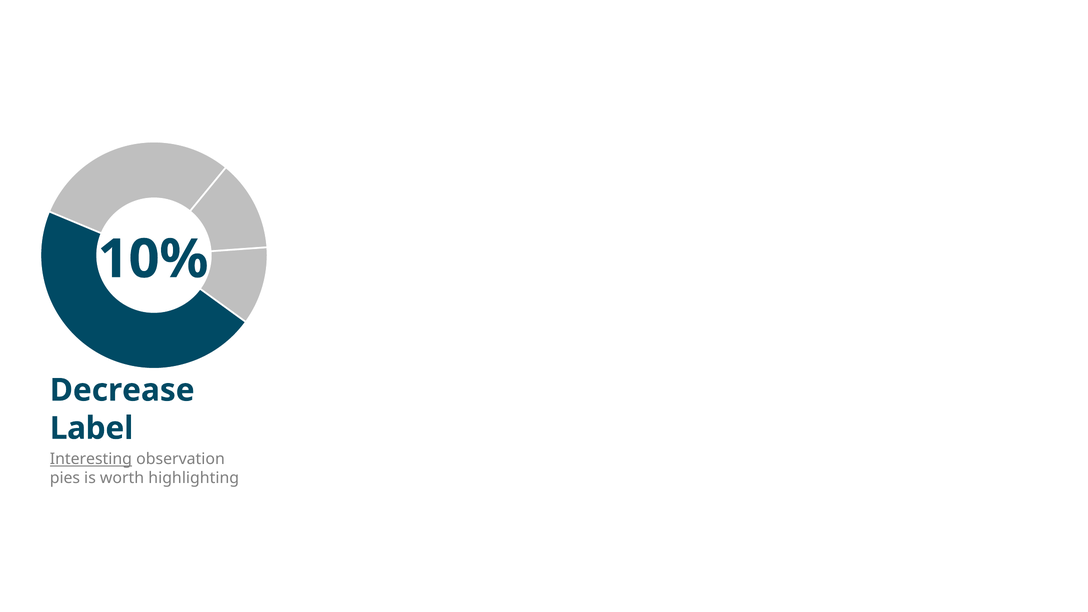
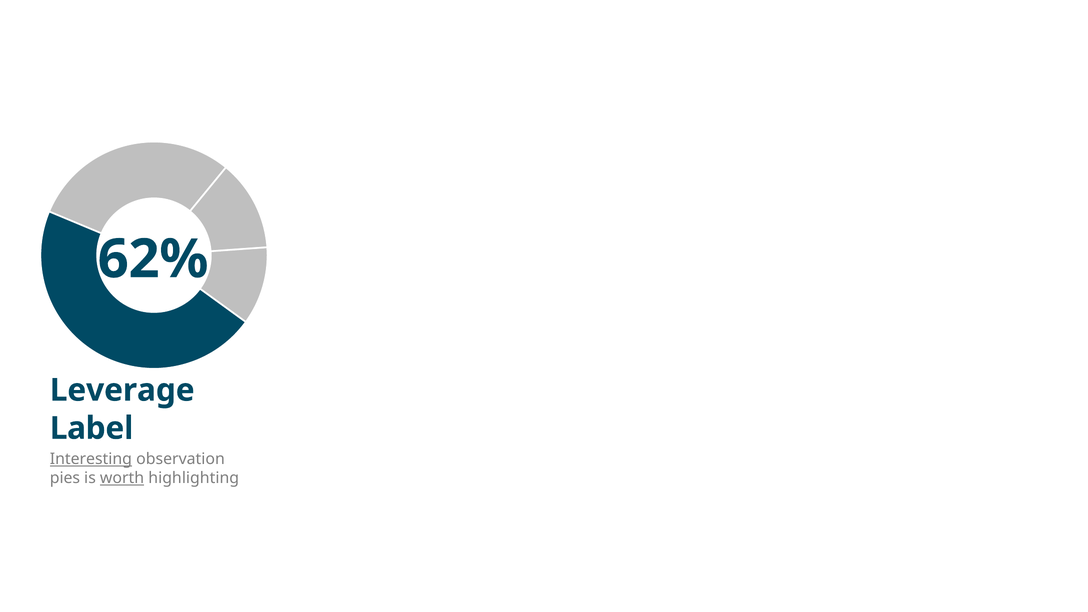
10%: 10% -> 62% (153, 259)
Decrease: Decrease -> Leverage (122, 390)
worth underline: none -> present (122, 478)
